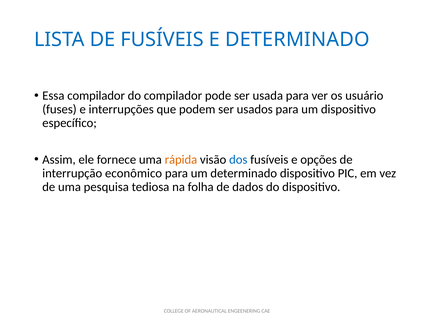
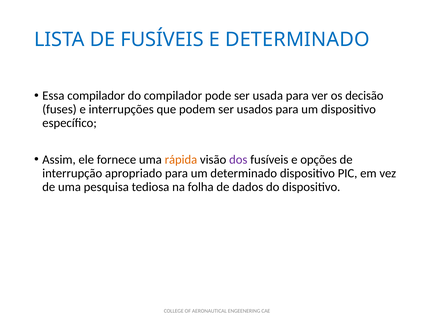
usuário: usuário -> decisão (364, 96)
dos colour: blue -> purple (238, 159)
econômico: econômico -> apropriado (134, 173)
